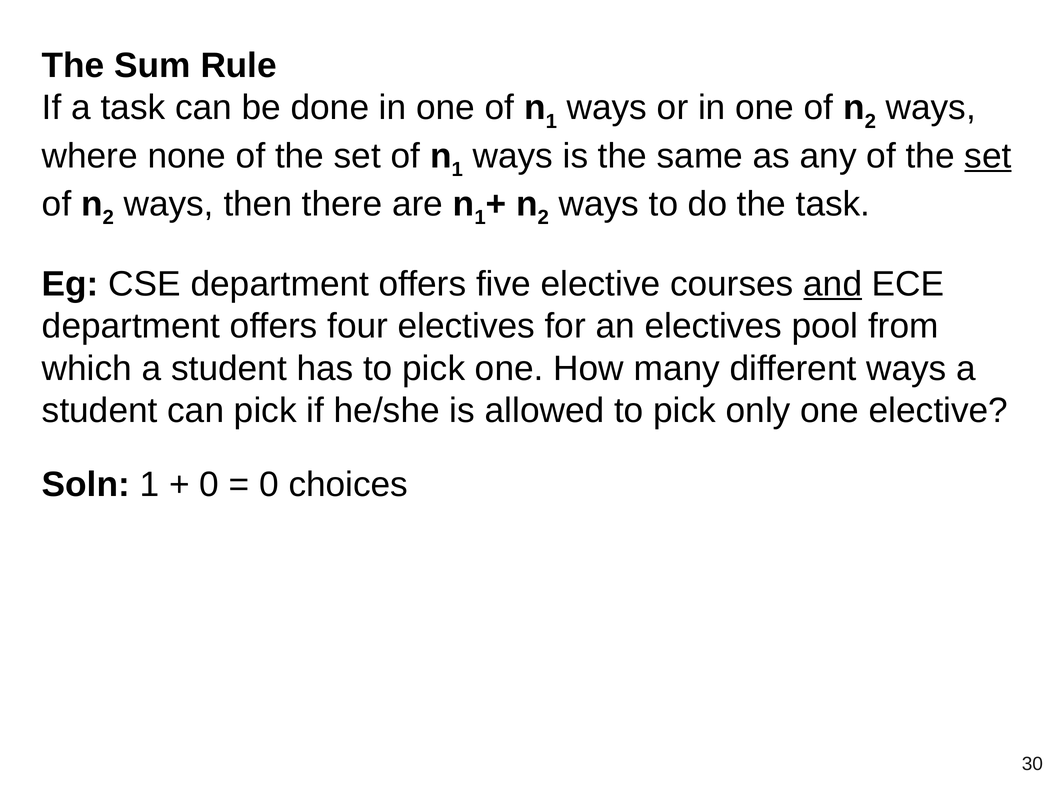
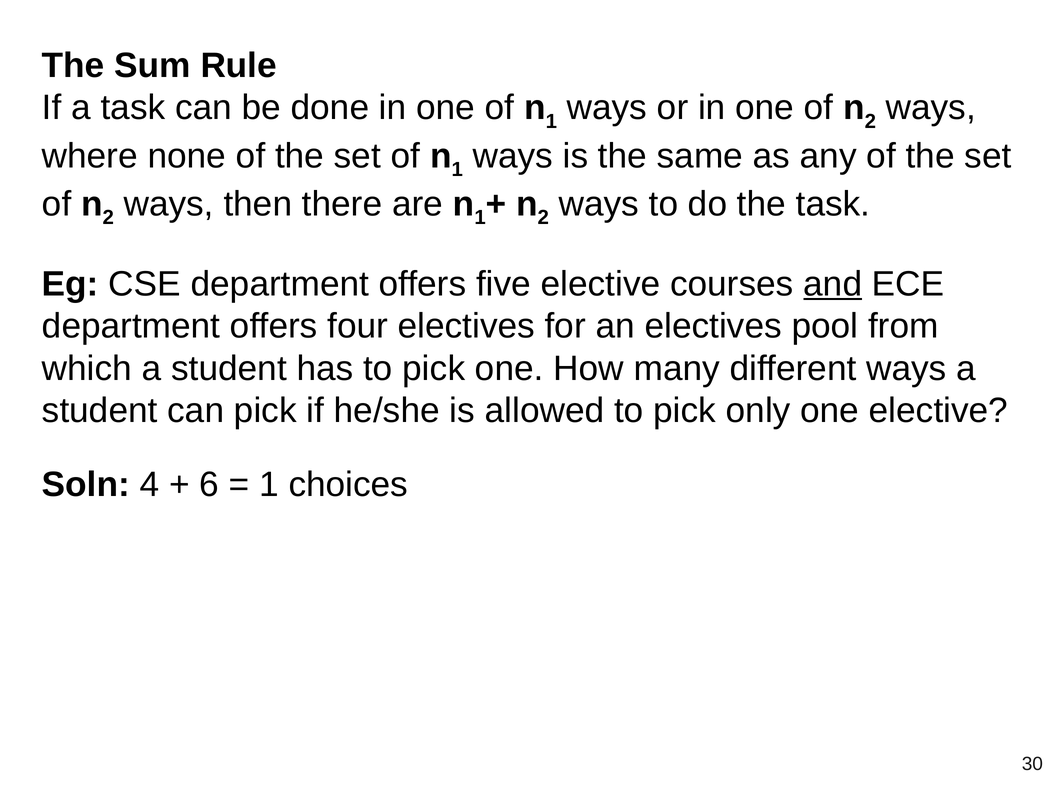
set underline: present -> none (988, 156)
Soln 1: 1 -> 4 (149, 485)
0: 0 -> 6 (209, 485)
0: 0 -> 1 (269, 485)
